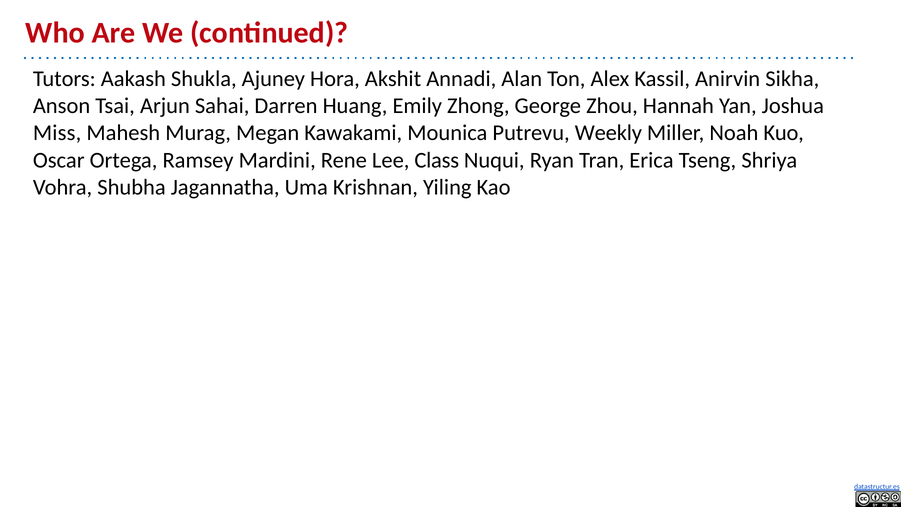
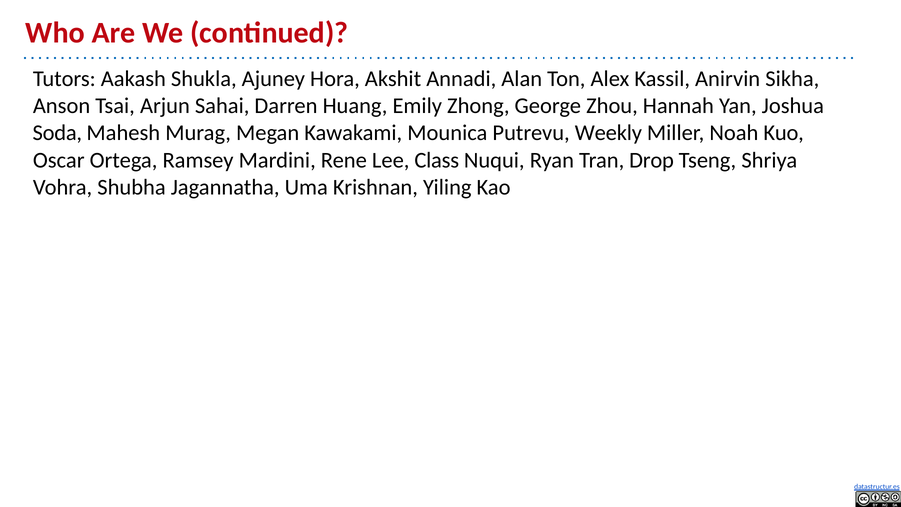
Miss: Miss -> Soda (57, 133)
Erica: Erica -> Drop (652, 160)
